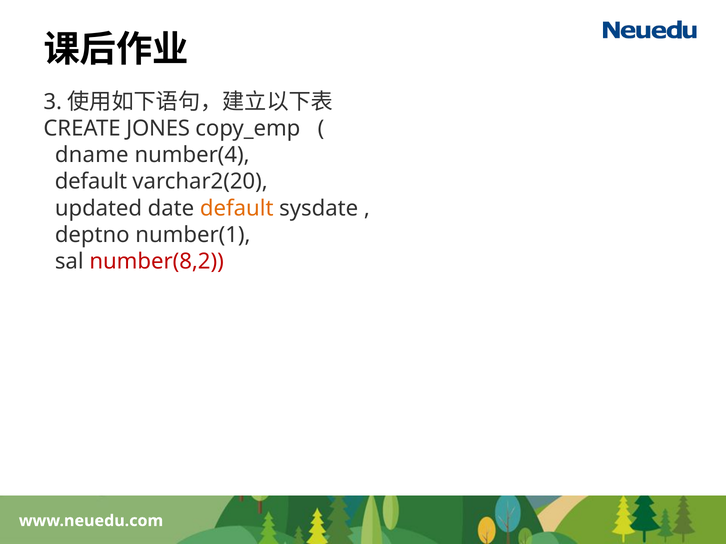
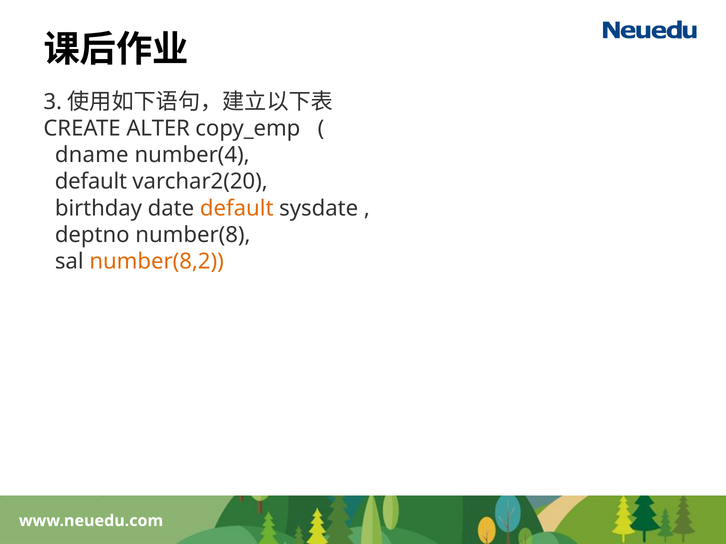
JONES: JONES -> ALTER (158, 129)
updated: updated -> birthday (98, 208)
number(1: number(1 -> number(8 (193, 235)
number(8,2 colour: red -> orange (157, 262)
